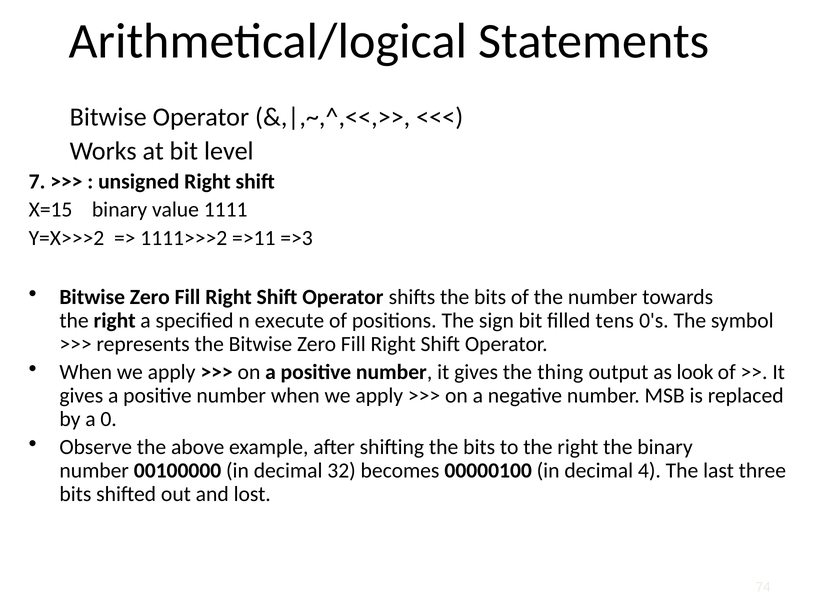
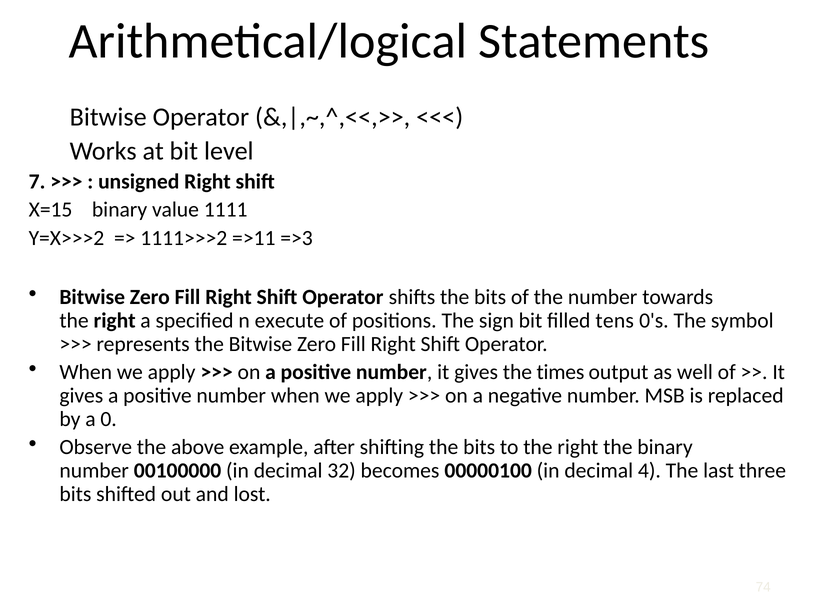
thing: thing -> times (560, 372)
look: look -> well (695, 372)
